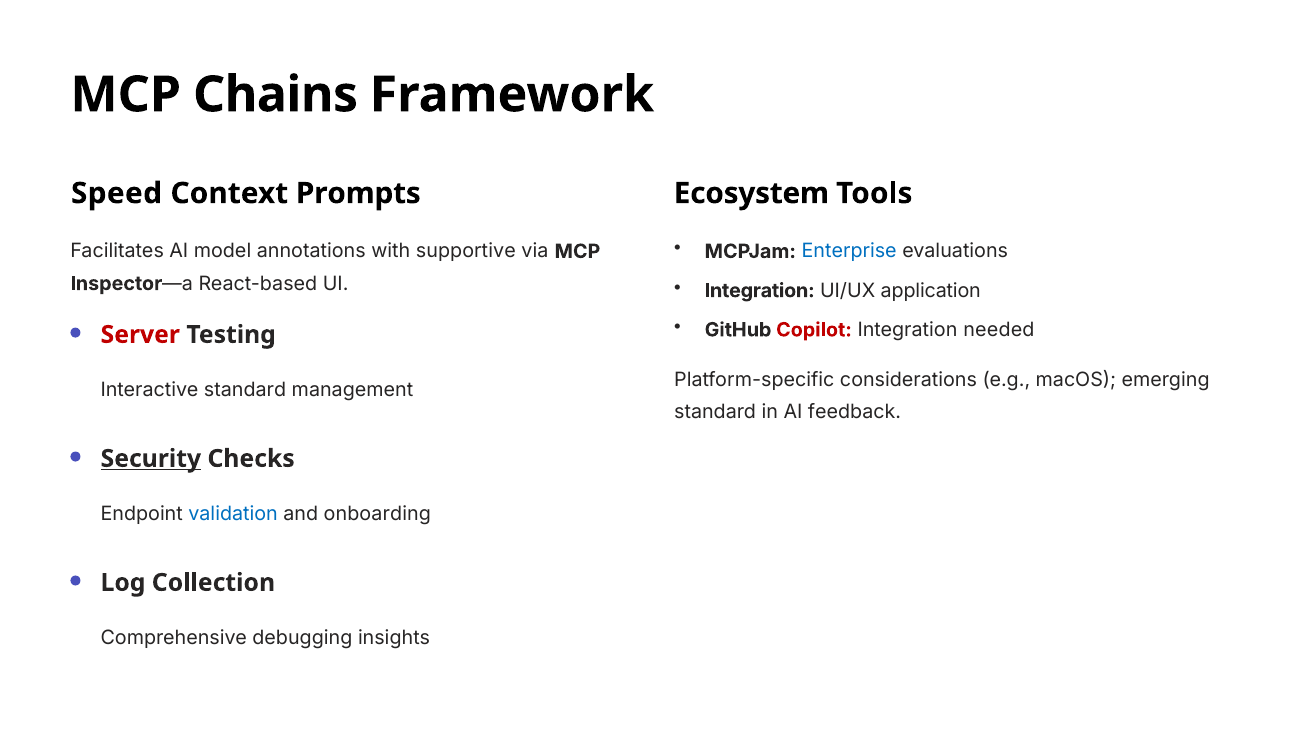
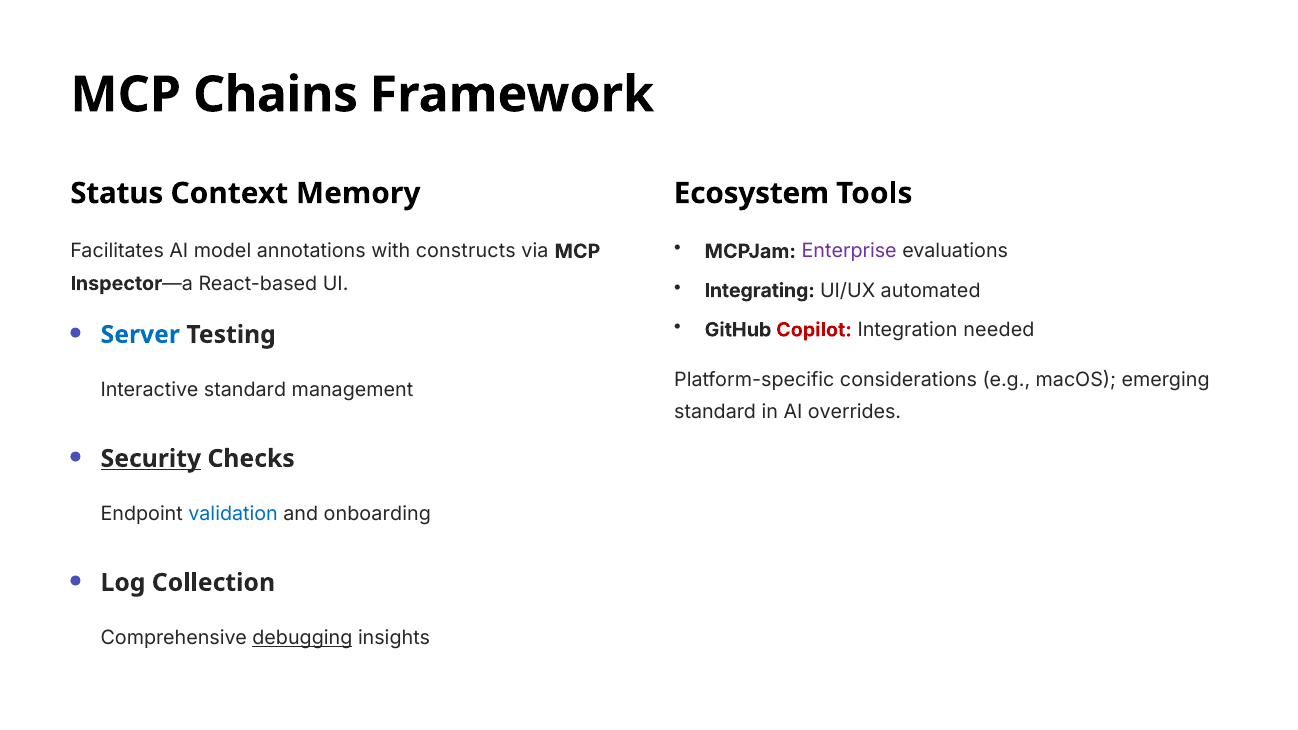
Speed: Speed -> Status (117, 193)
Prompts: Prompts -> Memory (358, 193)
Enterprise colour: blue -> purple (849, 252)
supportive: supportive -> constructs (466, 252)
Integration: Integration -> Integrating (760, 291)
application: application -> automated (931, 291)
Server colour: red -> blue (140, 335)
feedback: feedback -> overrides (854, 412)
debugging underline: none -> present (302, 638)
